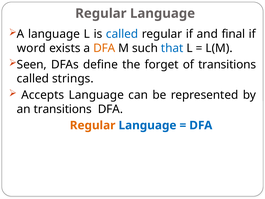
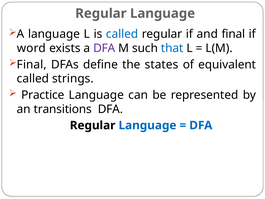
DFA colour: orange -> purple (104, 48)
Seen: Seen -> Final (32, 64)
forget: forget -> states (162, 64)
of transitions: transitions -> equivalent (227, 64)
Accepts: Accepts -> Practice (43, 95)
Regular colour: orange -> black (93, 125)
